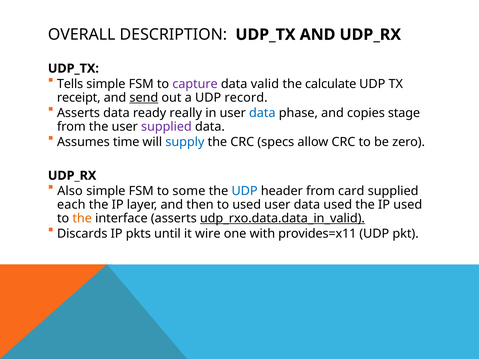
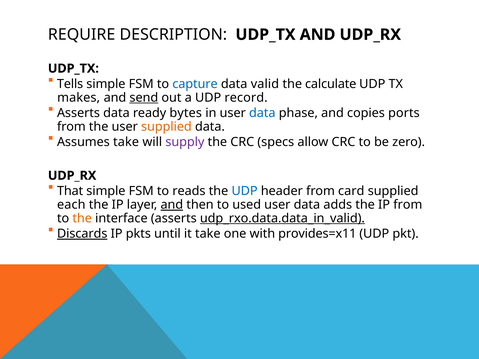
OVERALL: OVERALL -> REQUIRE (82, 35)
capture colour: purple -> blue (195, 84)
receipt: receipt -> makes (79, 98)
really: really -> bytes (186, 113)
stage: stage -> ports (404, 113)
supplied colour: purple -> orange (166, 127)
Assumes time: time -> take (126, 142)
supply colour: blue -> purple (185, 142)
Also: Also -> That (70, 191)
some: some -> reads (189, 191)
and underline: none -> present (172, 205)
data used: used -> adds (338, 205)
IP used: used -> from (408, 205)
Discards underline: none -> present (82, 234)
it wire: wire -> take (208, 234)
